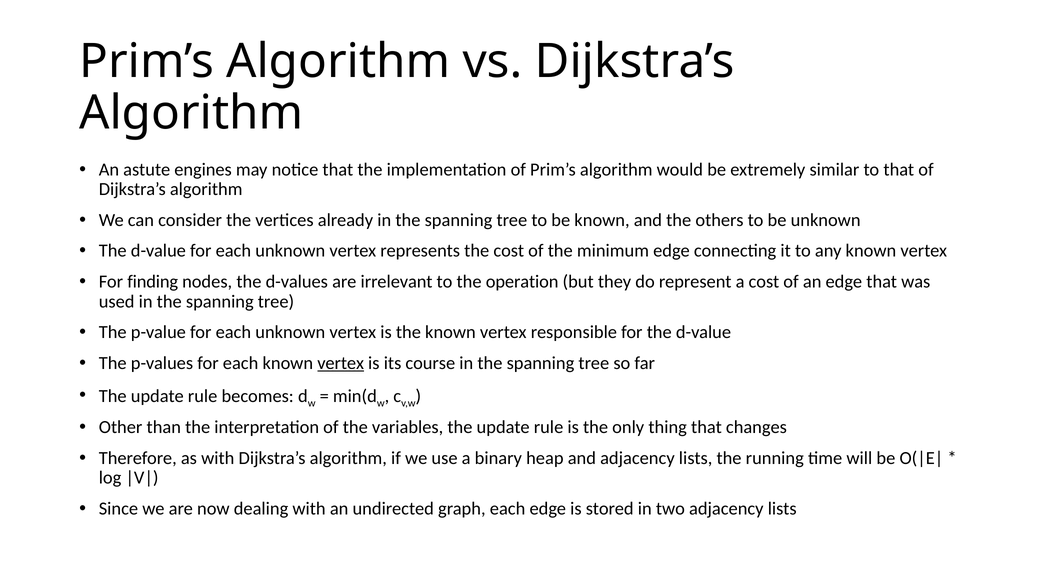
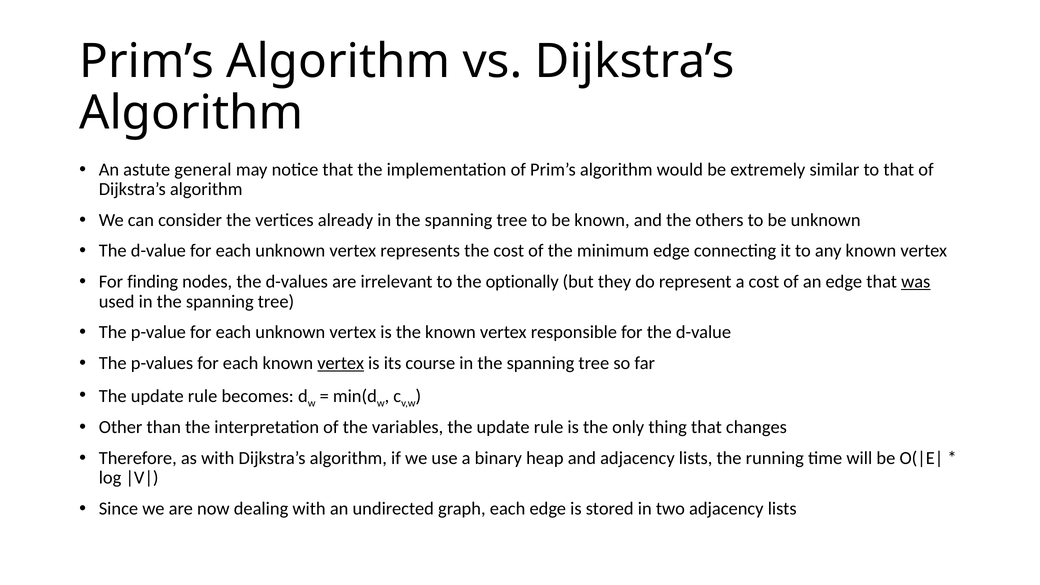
engines: engines -> general (203, 169)
operation: operation -> optionally (522, 282)
was underline: none -> present (916, 282)
